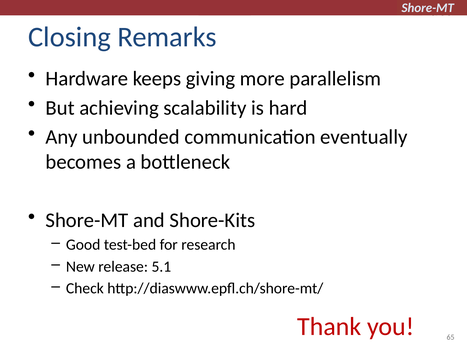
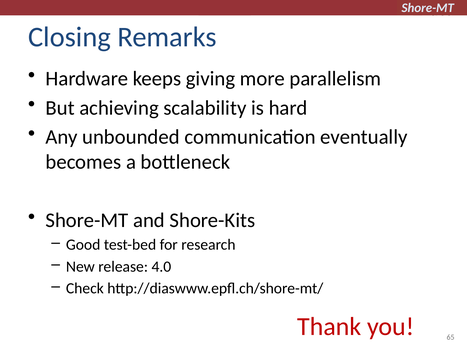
5.1: 5.1 -> 4.0 (161, 266)
